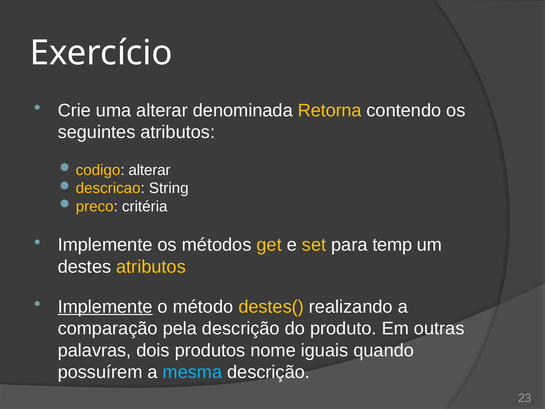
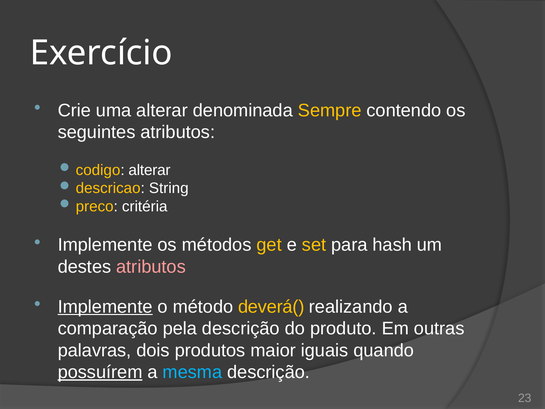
Retorna: Retorna -> Sempre (330, 110)
temp: temp -> hash (392, 245)
atributos colour: yellow -> pink (151, 267)
destes(: destes( -> deverá( (271, 307)
nome: nome -> maior (273, 350)
possuírem underline: none -> present (100, 372)
